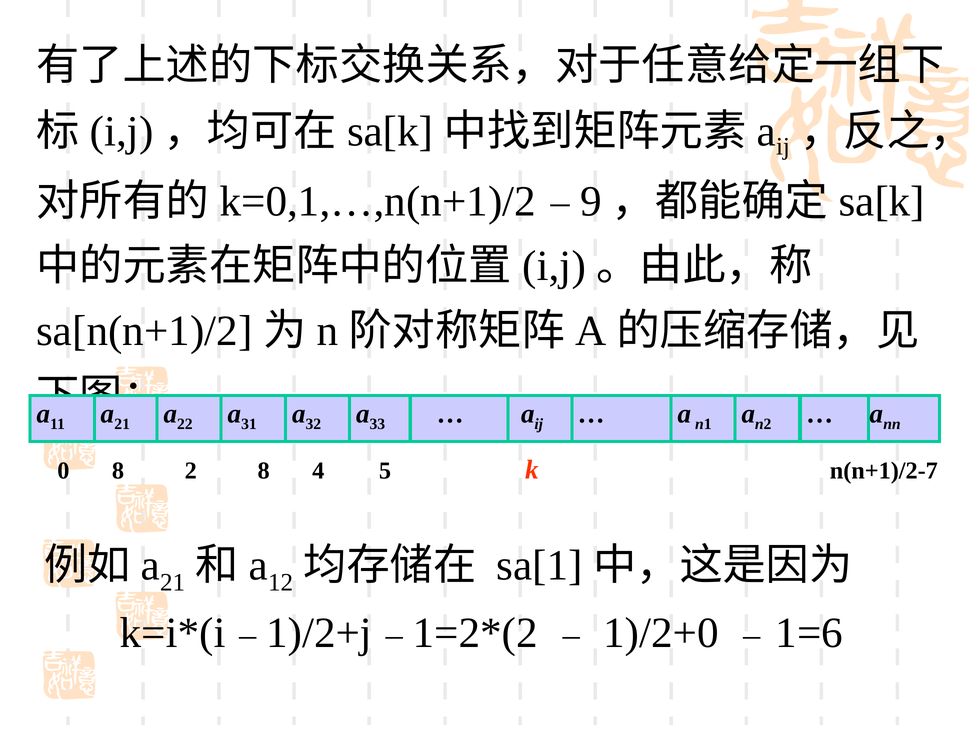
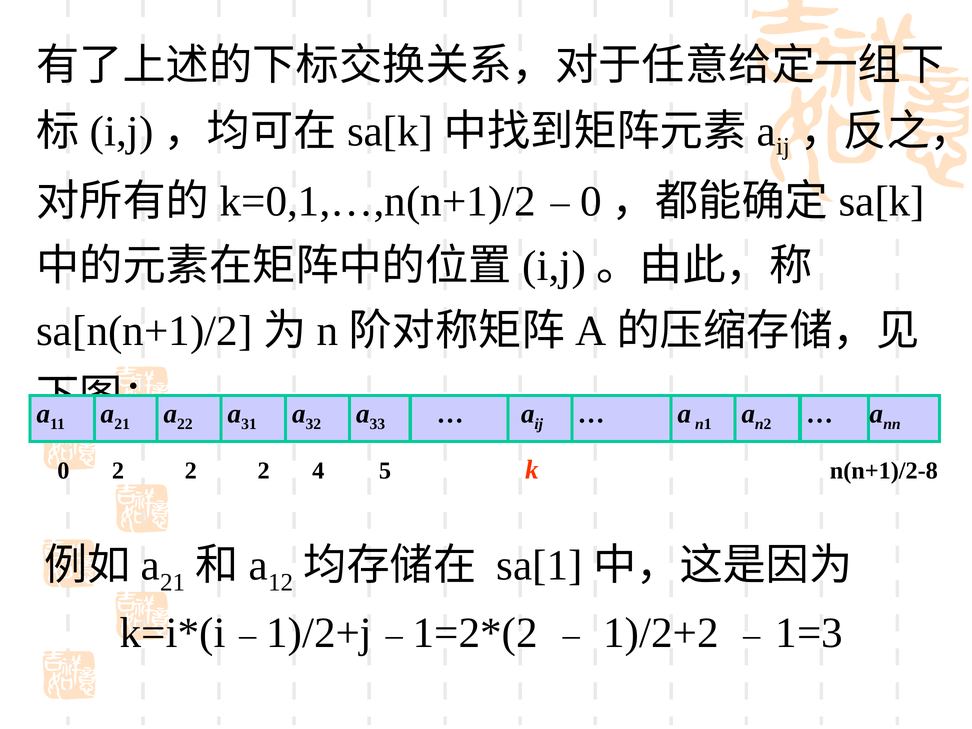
9: 9 -> 0 (591, 201)
0 8: 8 -> 2 (118, 471)
8: 8 -> 2 (264, 471)
n(n+1)/2-7: n(n+1)/2-7 -> n(n+1)/2-8 (884, 471)
1)/2+0: 1)/2+0 -> 1)/2+2 (661, 633)
1=6: 1=6 -> 1=3 (809, 633)
